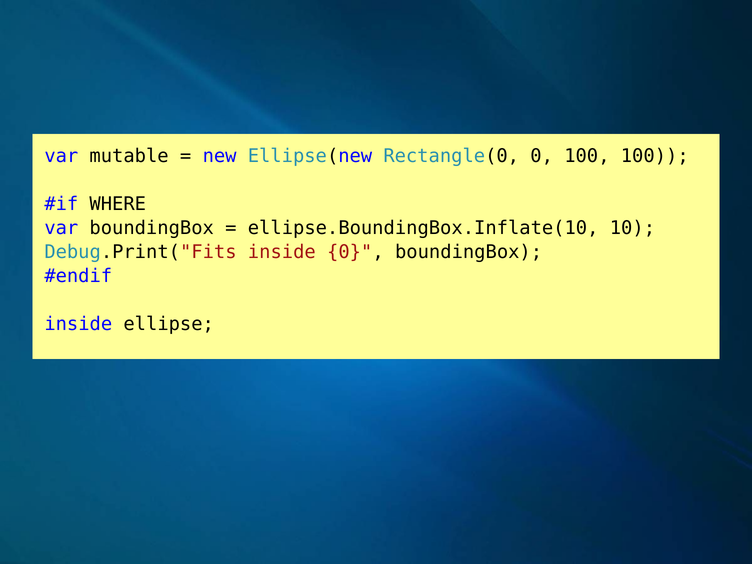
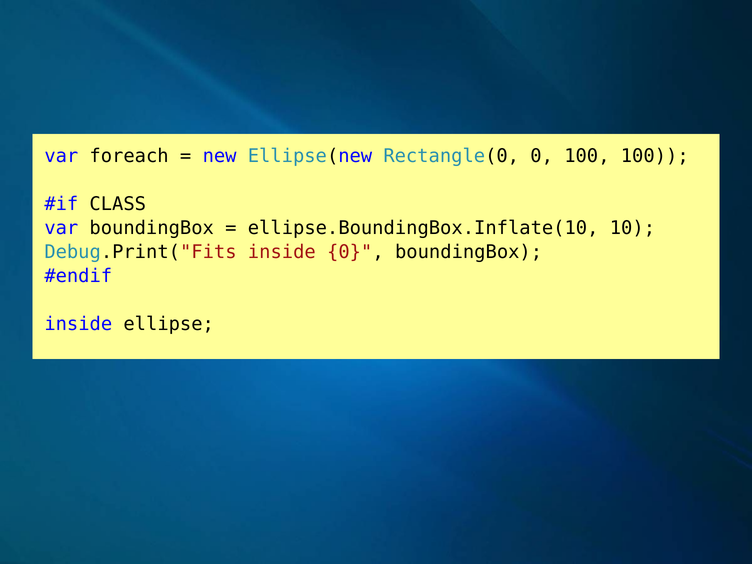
mutable: mutable -> foreach (129, 156)
WHERE: WHERE -> CLASS (118, 204)
